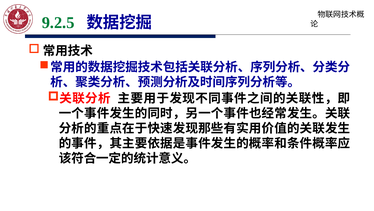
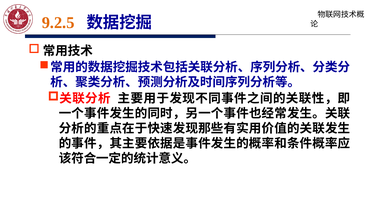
9.2.5 colour: green -> orange (58, 23)
